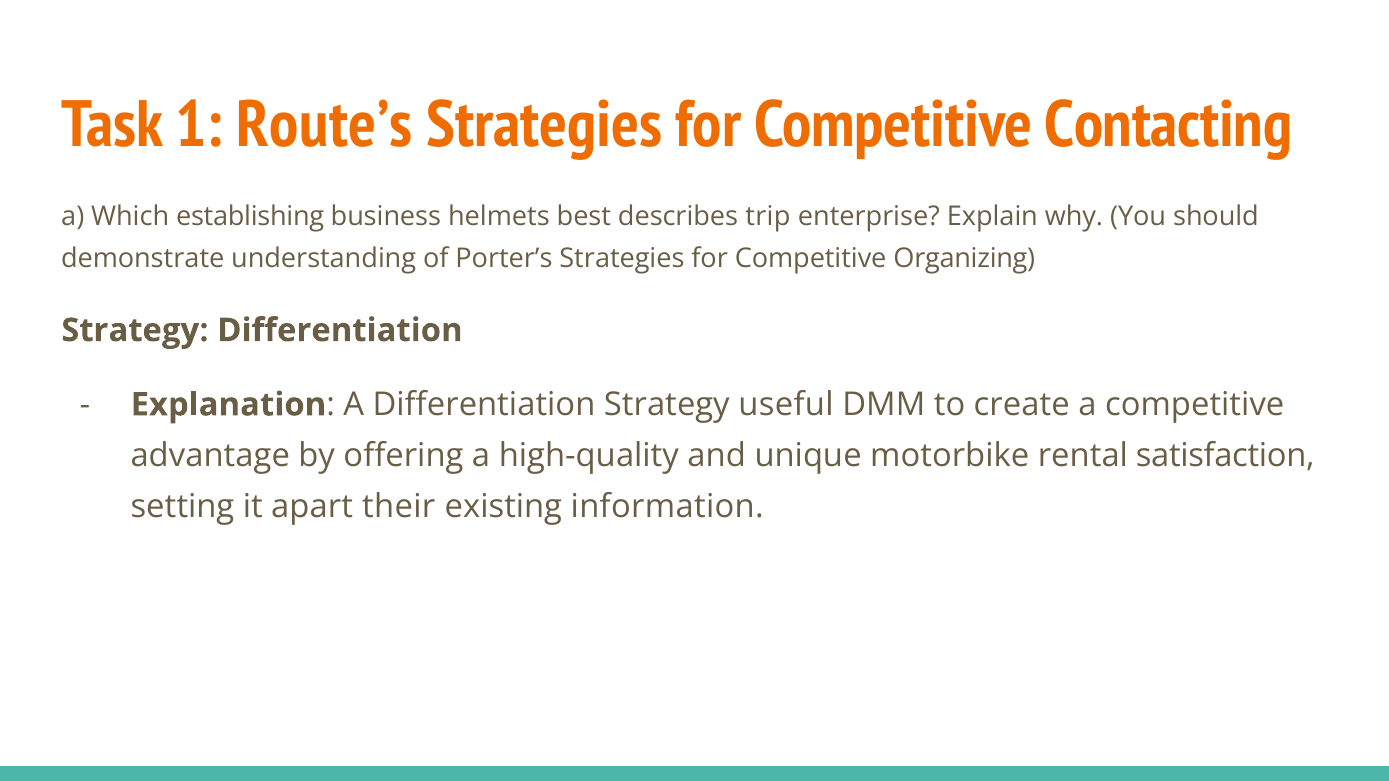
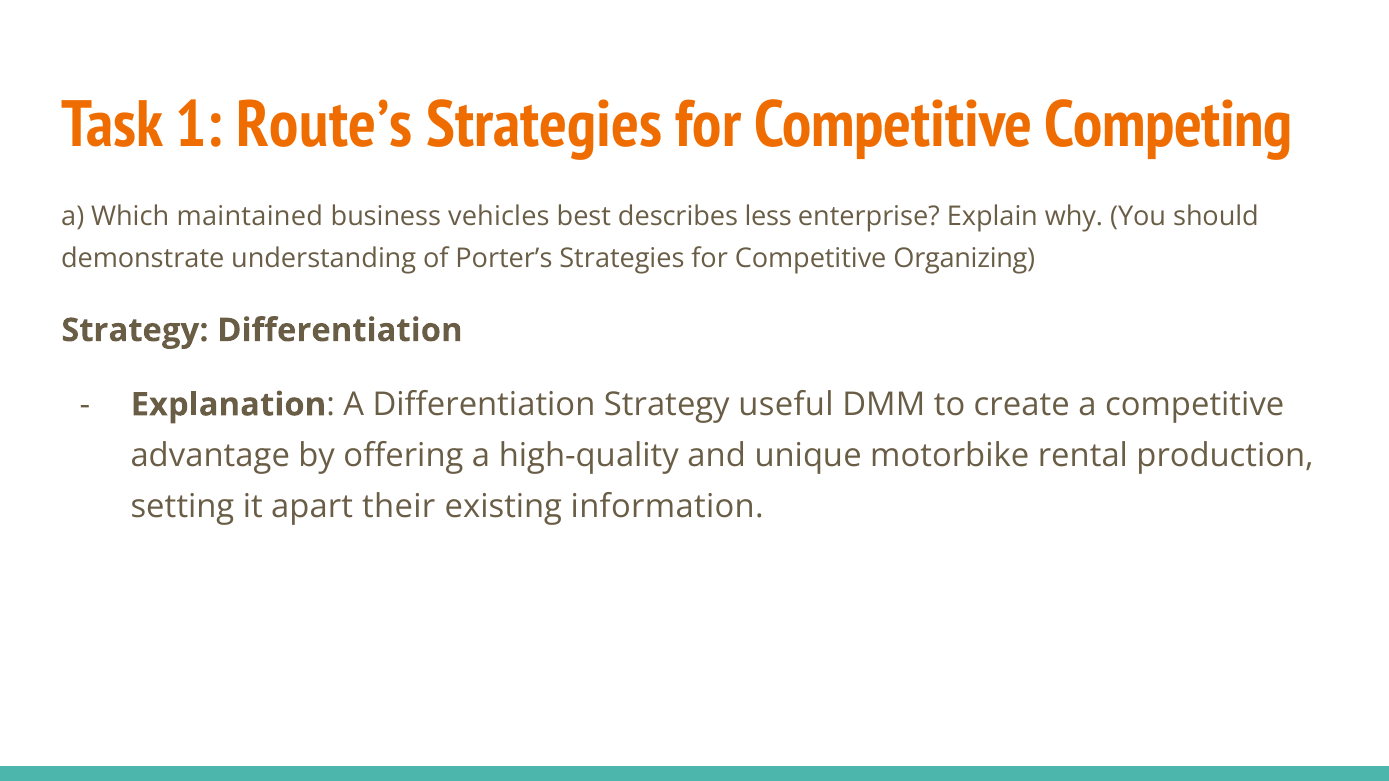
Contacting: Contacting -> Competing (1168, 125)
establishing: establishing -> maintained (250, 217)
helmets: helmets -> vehicles (499, 217)
trip: trip -> less (768, 217)
satisfaction: satisfaction -> production (1225, 456)
